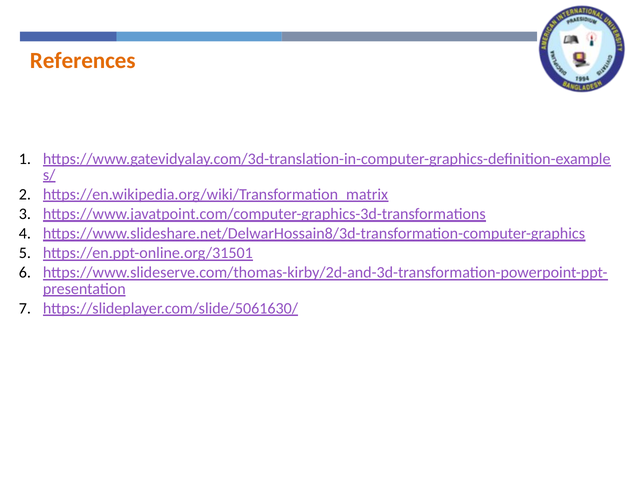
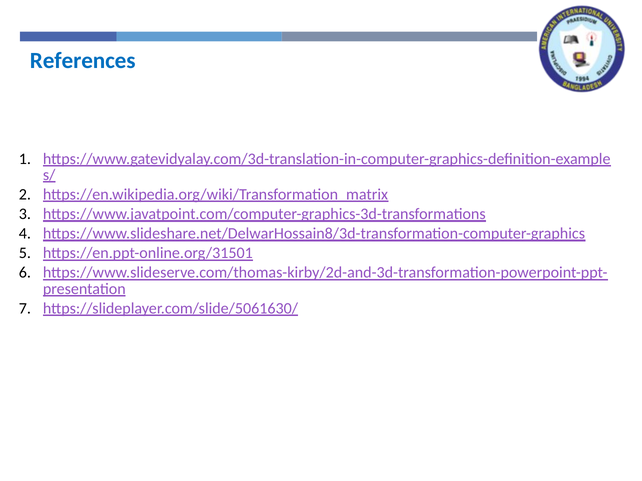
References colour: orange -> blue (83, 61)
